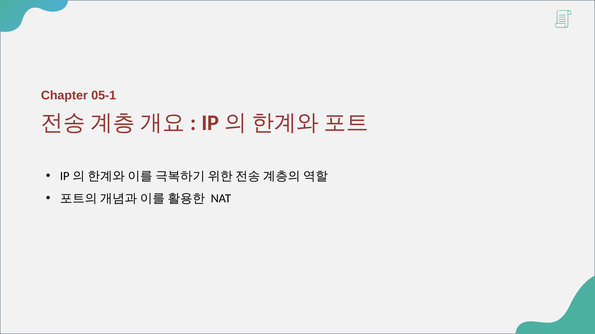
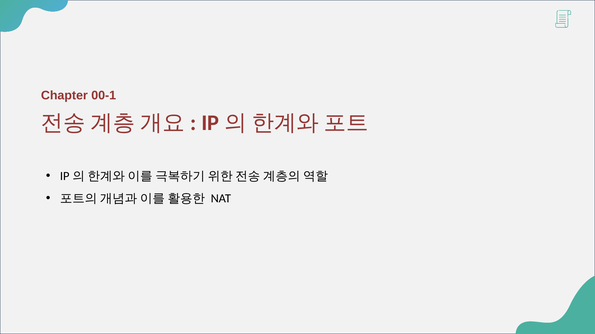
05-1: 05-1 -> 00-1 (104, 96)
